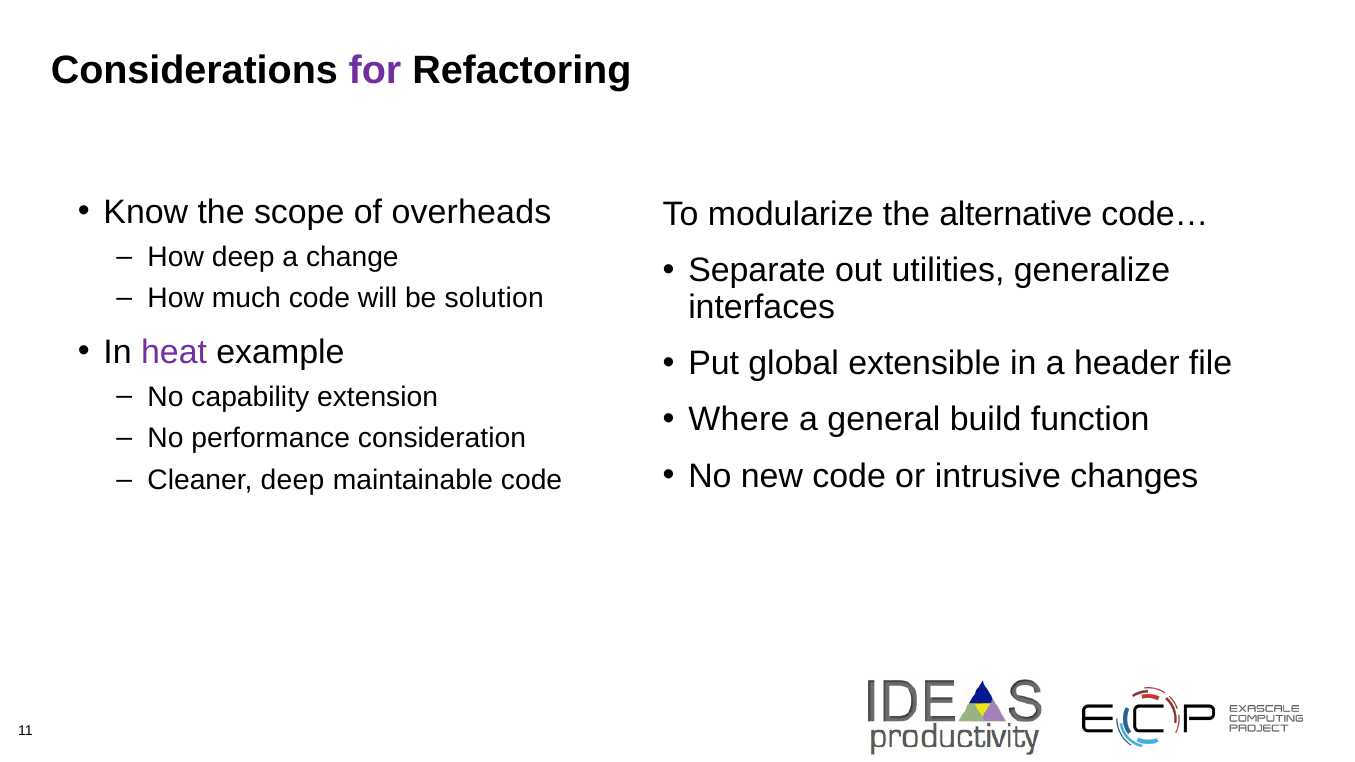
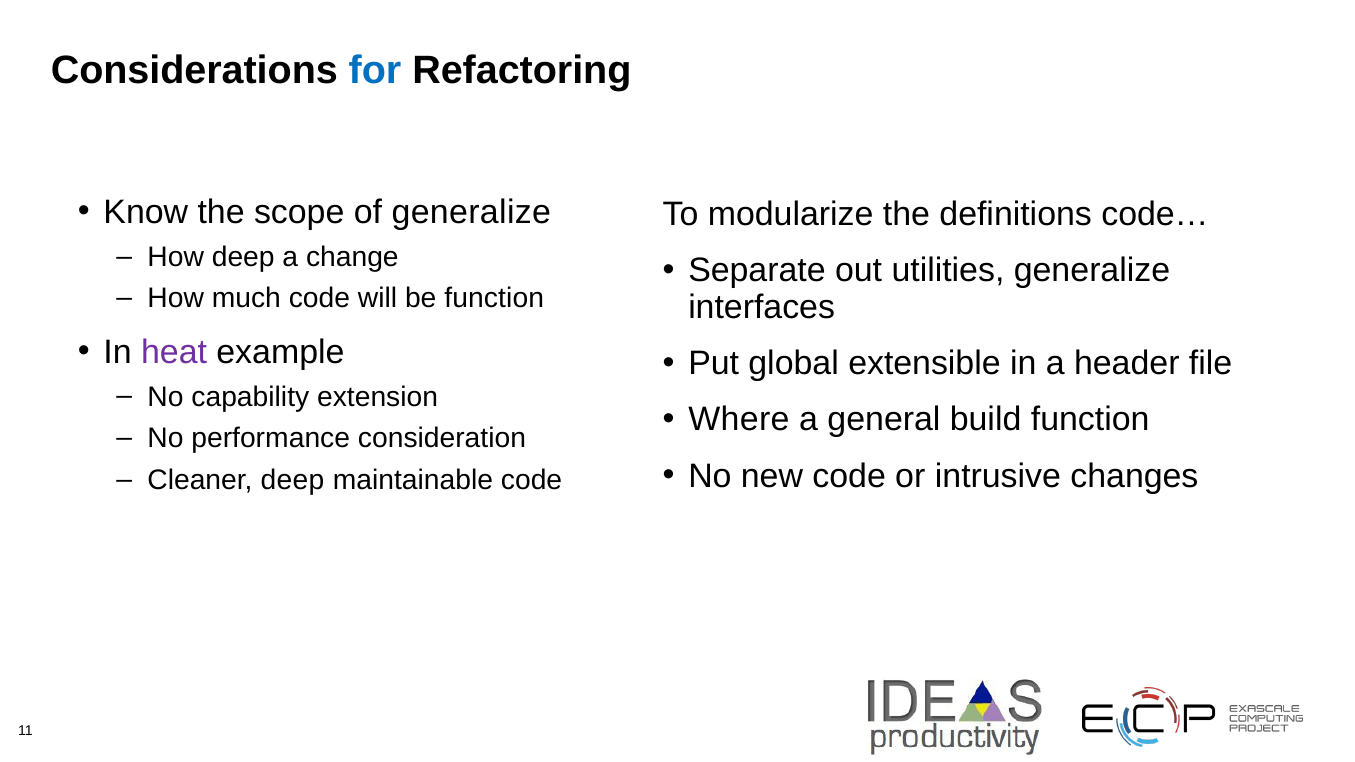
for colour: purple -> blue (375, 70)
of overheads: overheads -> generalize (471, 212)
alternative: alternative -> definitions (1016, 214)
be solution: solution -> function (494, 299)
